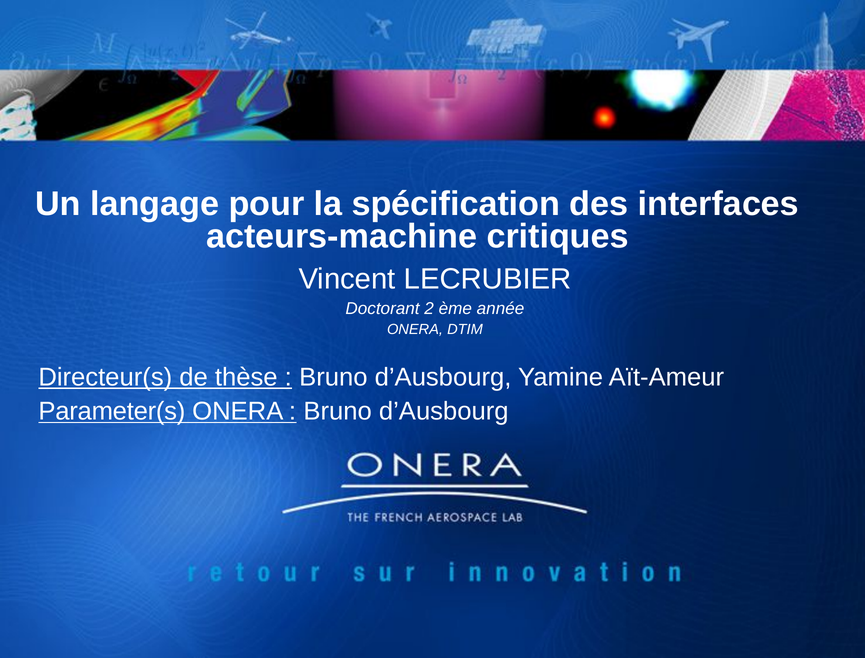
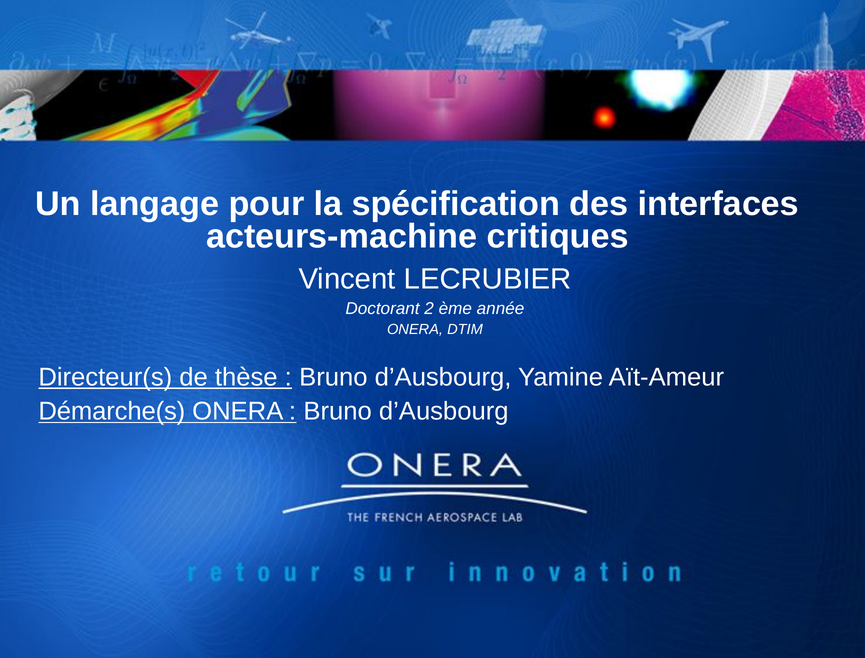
Parameter(s: Parameter(s -> Démarche(s (112, 411)
